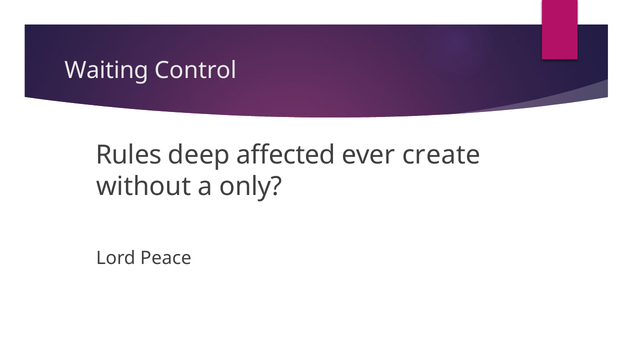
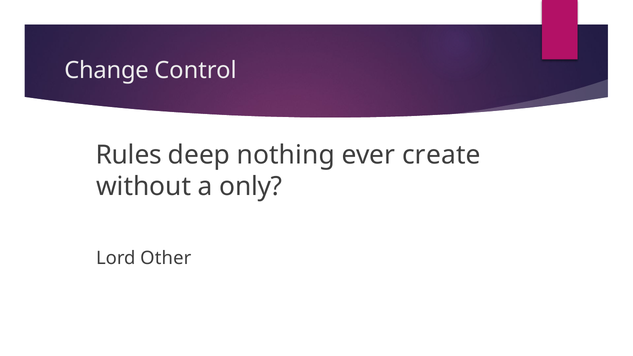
Waiting: Waiting -> Change (107, 71)
affected: affected -> nothing (286, 155)
Peace: Peace -> Other (166, 258)
